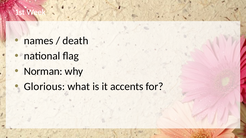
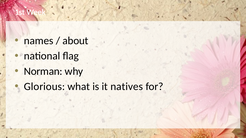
death: death -> about (75, 41)
accents: accents -> natives (127, 87)
